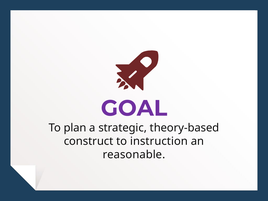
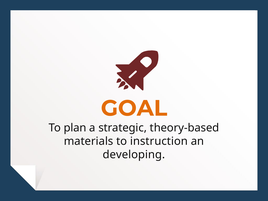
GOAL colour: purple -> orange (134, 108)
construct: construct -> materials (89, 141)
reasonable: reasonable -> developing (134, 155)
